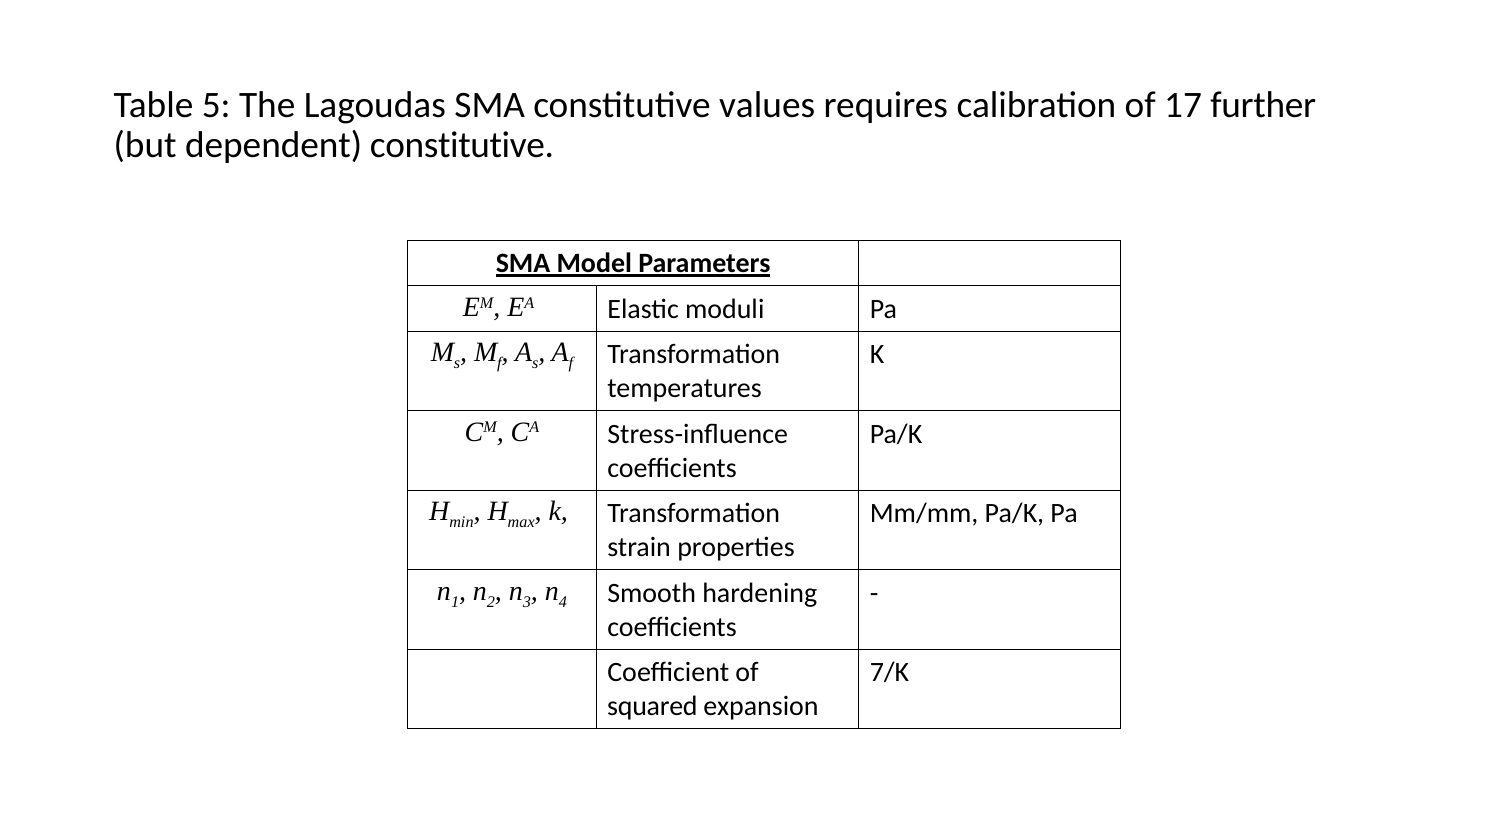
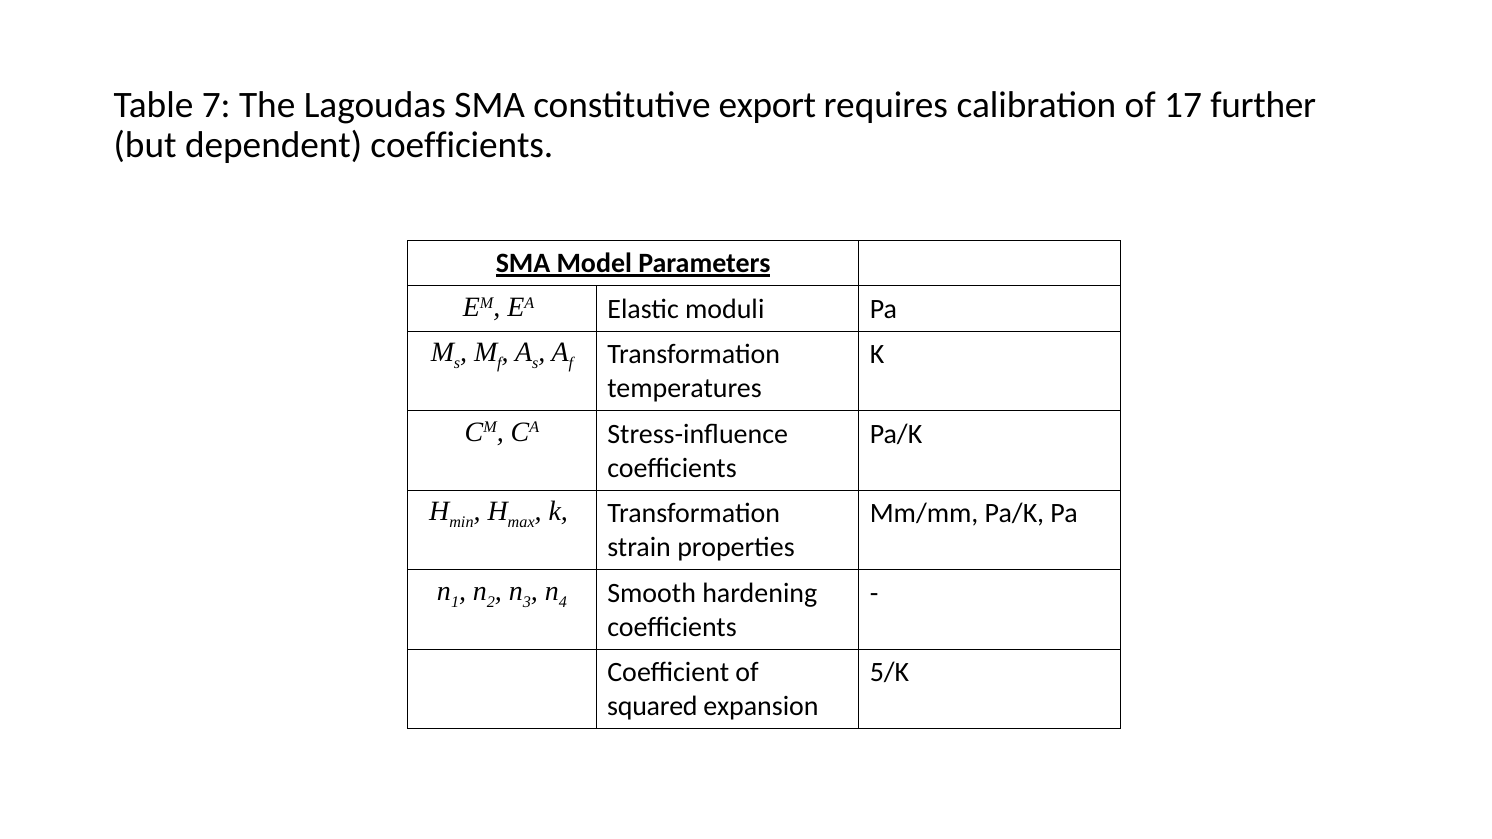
5: 5 -> 7 (216, 105)
values: values -> export (767, 105)
dependent constitutive: constitutive -> coefficients (462, 146)
7/K: 7/K -> 5/K (889, 672)
